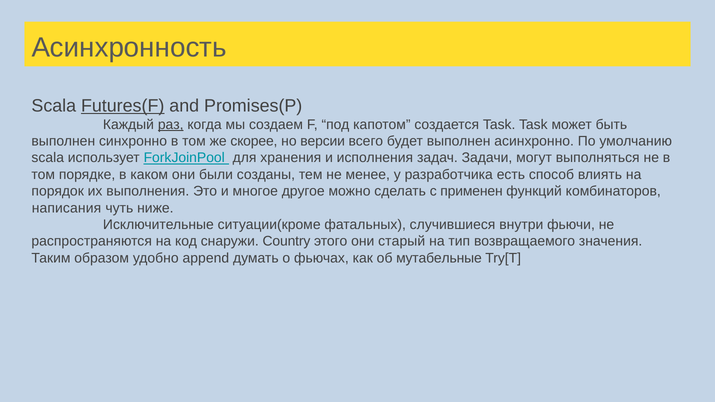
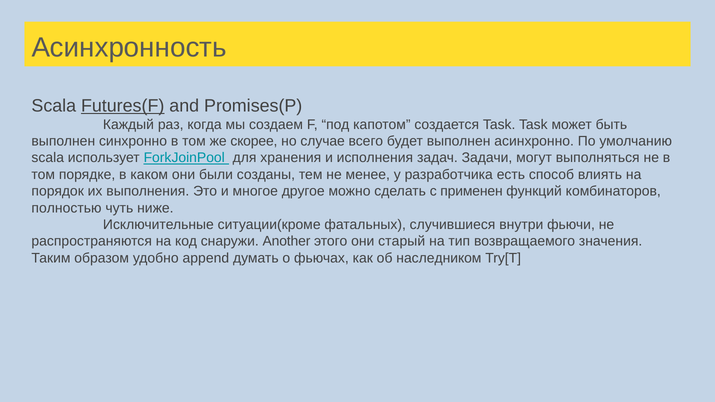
раз underline: present -> none (171, 125)
версии: версии -> случае (323, 141)
написания: написания -> полностью (67, 208)
Country: Country -> Another (286, 241)
мутабельные: мутабельные -> наследником (439, 258)
